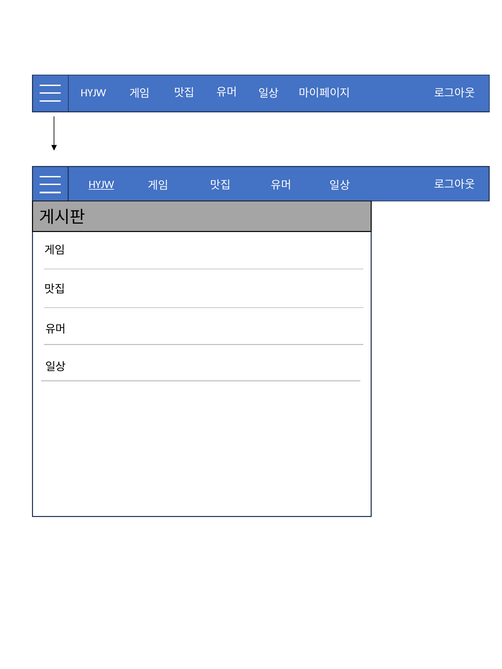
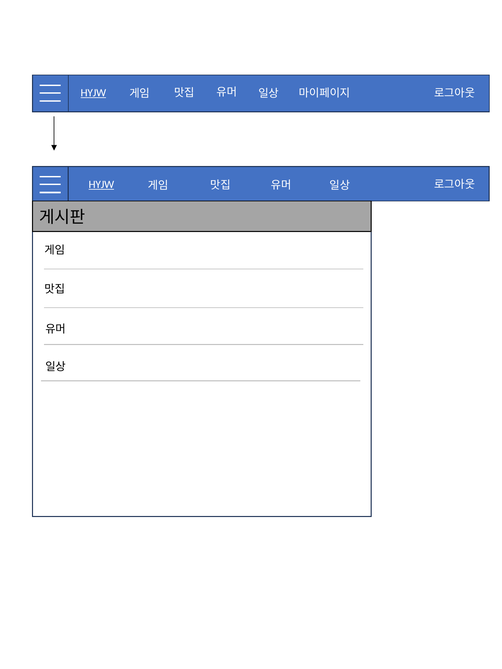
HYJW underline: none -> present (93, 93)
